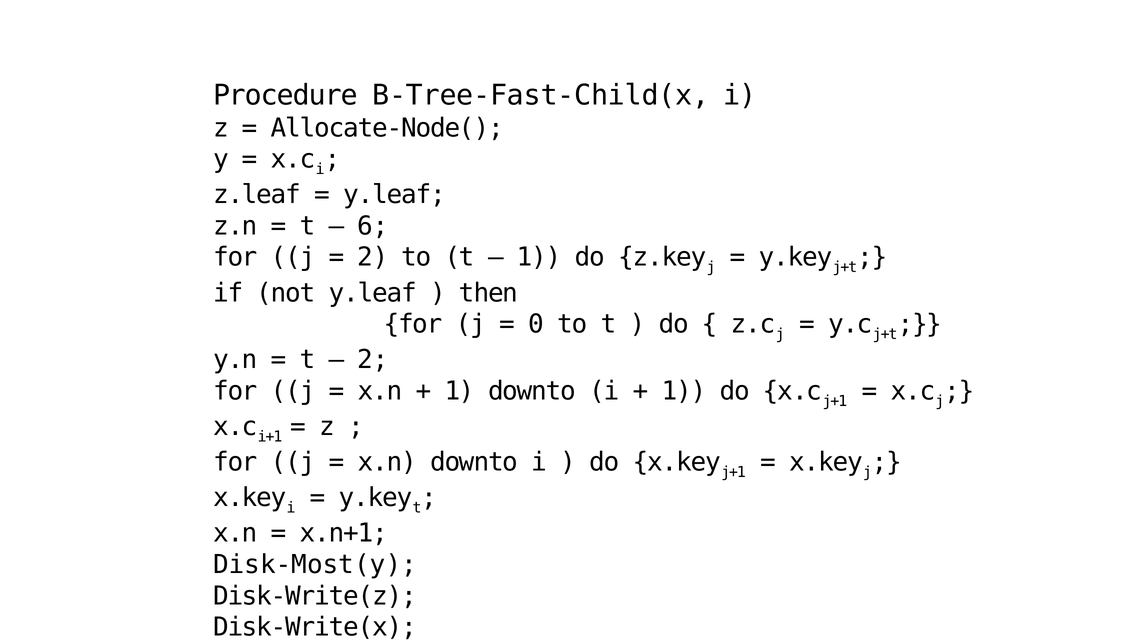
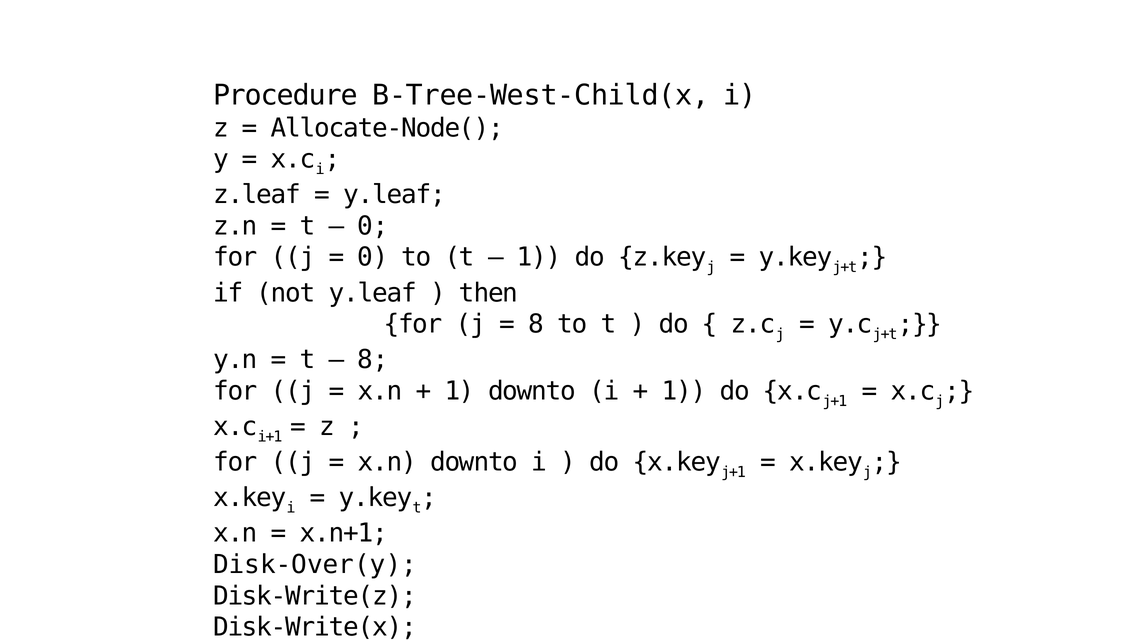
B-Tree-Fast-Child(x: B-Tree-Fast-Child(x -> B-Tree-West-Child(x (541, 95)
6: 6 -> 0 (373, 226)
2: 2 -> 0 (373, 257)
0: 0 -> 8 (536, 324)
2: 2 -> 8 (373, 360)
Disk-Most(y: Disk-Most(y -> Disk-Over(y (315, 564)
